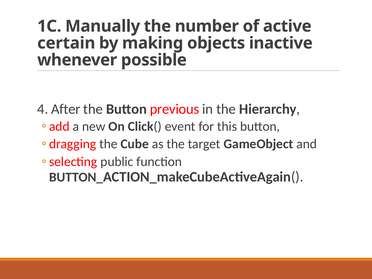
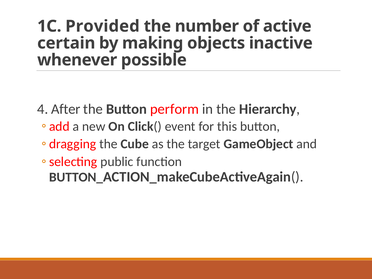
Manually: Manually -> Provided (102, 26)
previous: previous -> perform (174, 109)
